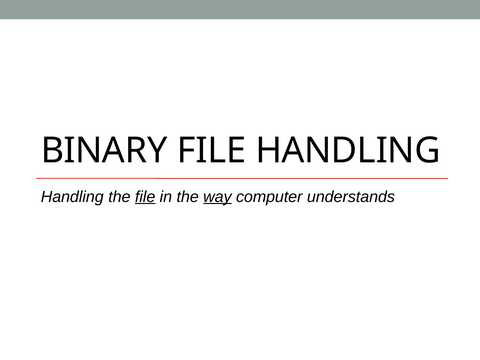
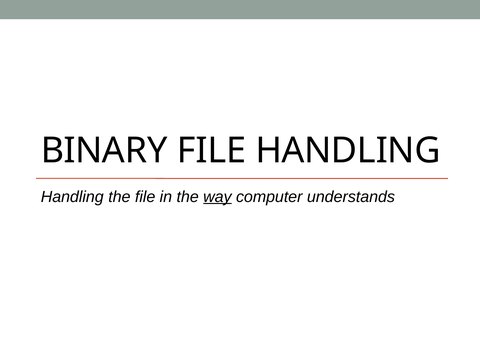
file underline: present -> none (145, 197)
